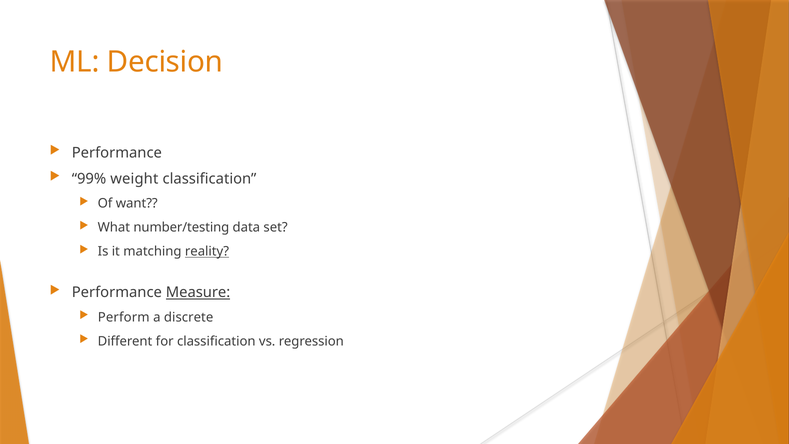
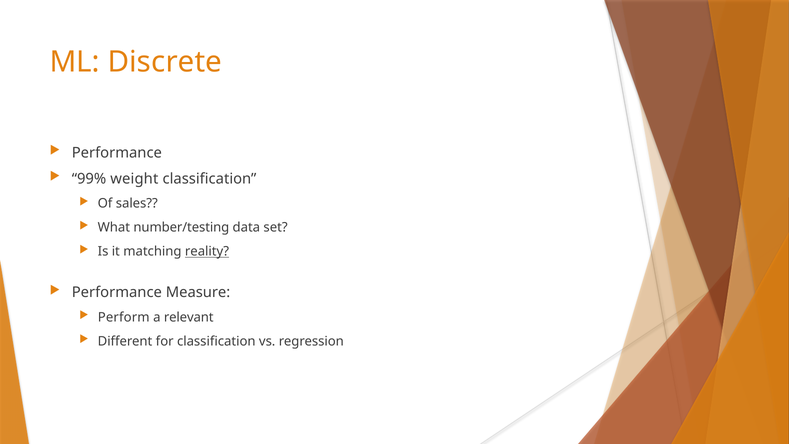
Decision: Decision -> Discrete (165, 62)
want: want -> sales (137, 203)
Measure underline: present -> none (198, 292)
discrete: discrete -> relevant (189, 317)
